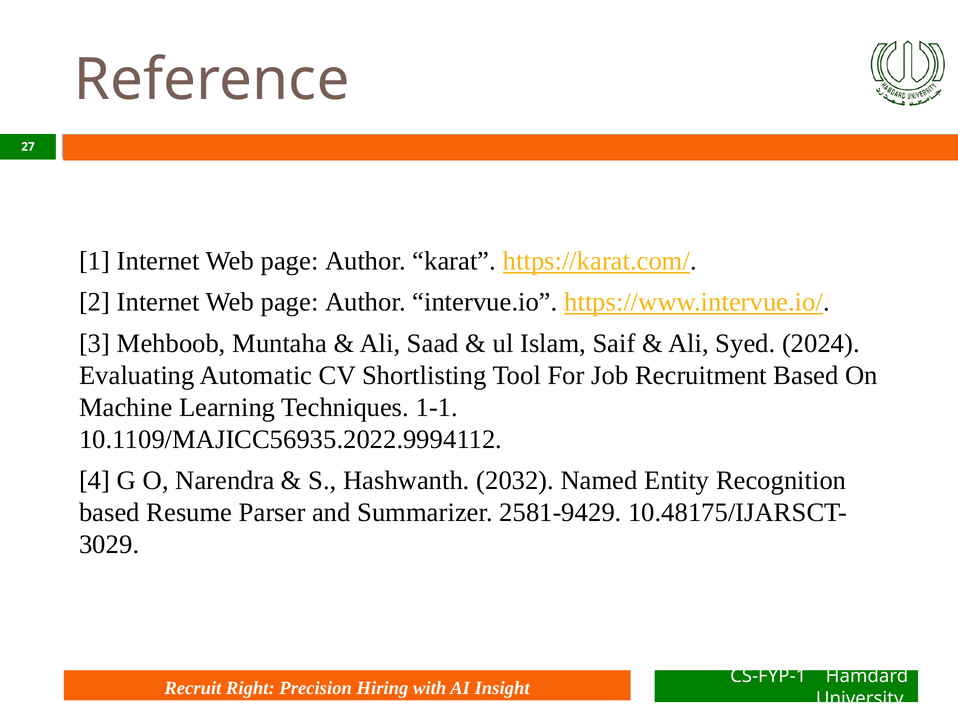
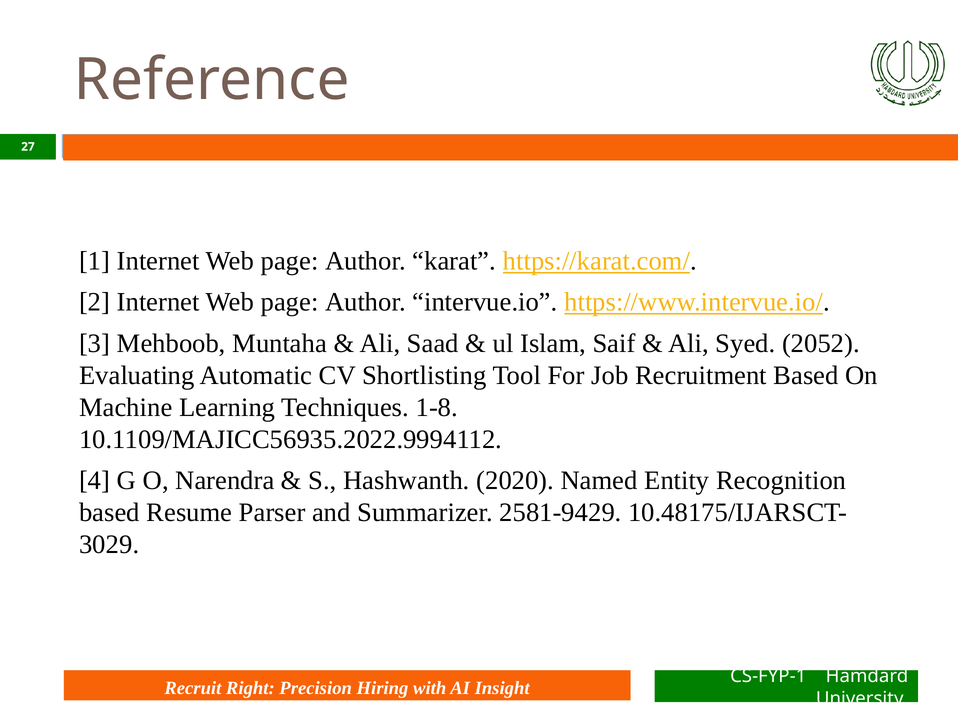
2024: 2024 -> 2052 (821, 344)
1-1: 1-1 -> 1-8 (437, 408)
2032: 2032 -> 2020 (515, 481)
